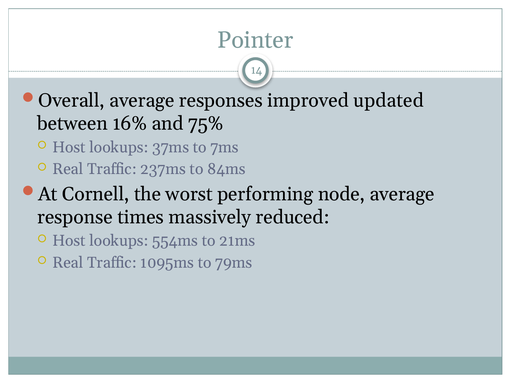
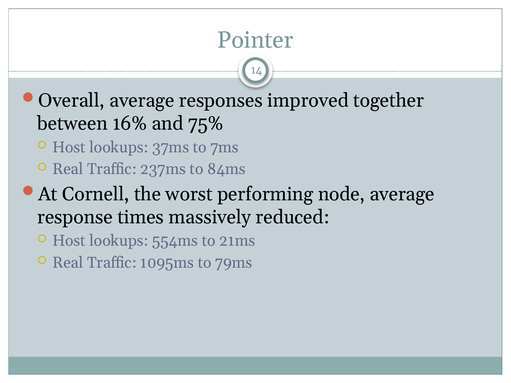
updated: updated -> together (389, 101)
